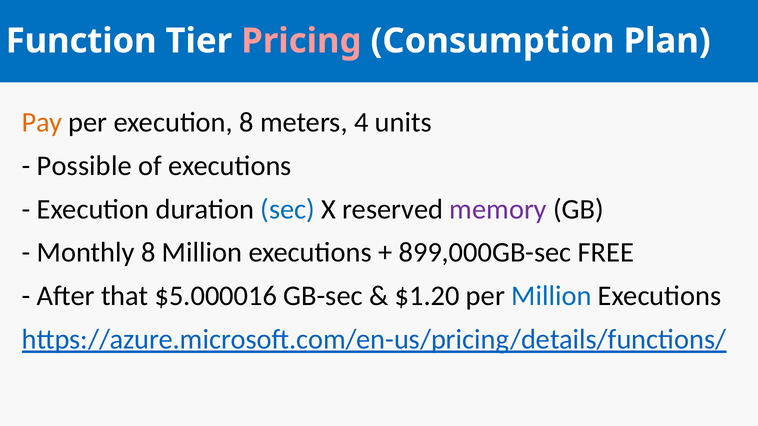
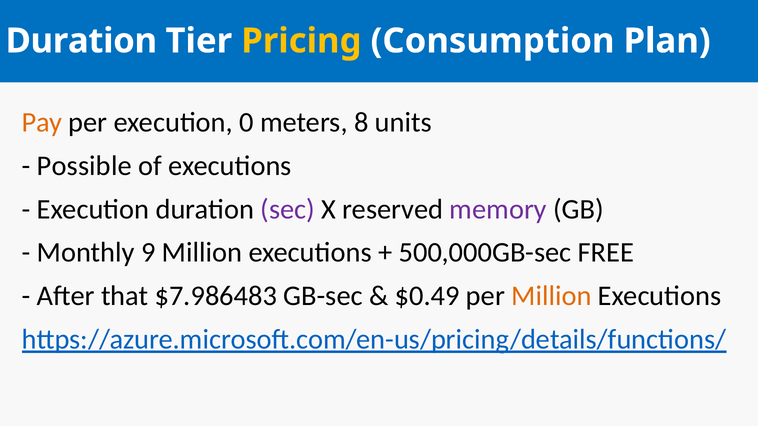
Function: Function -> Duration (81, 41)
Pricing colour: pink -> yellow (301, 41)
execution 8: 8 -> 0 (246, 122)
4: 4 -> 8 (361, 122)
sec colour: blue -> purple (288, 209)
Monthly 8: 8 -> 9 (148, 253)
899,000GB-sec: 899,000GB-sec -> 500,000GB-sec (485, 253)
$5.000016: $5.000016 -> $7.986483 (216, 296)
$1.20: $1.20 -> $0.49 (427, 296)
Million colour: blue -> orange (551, 296)
